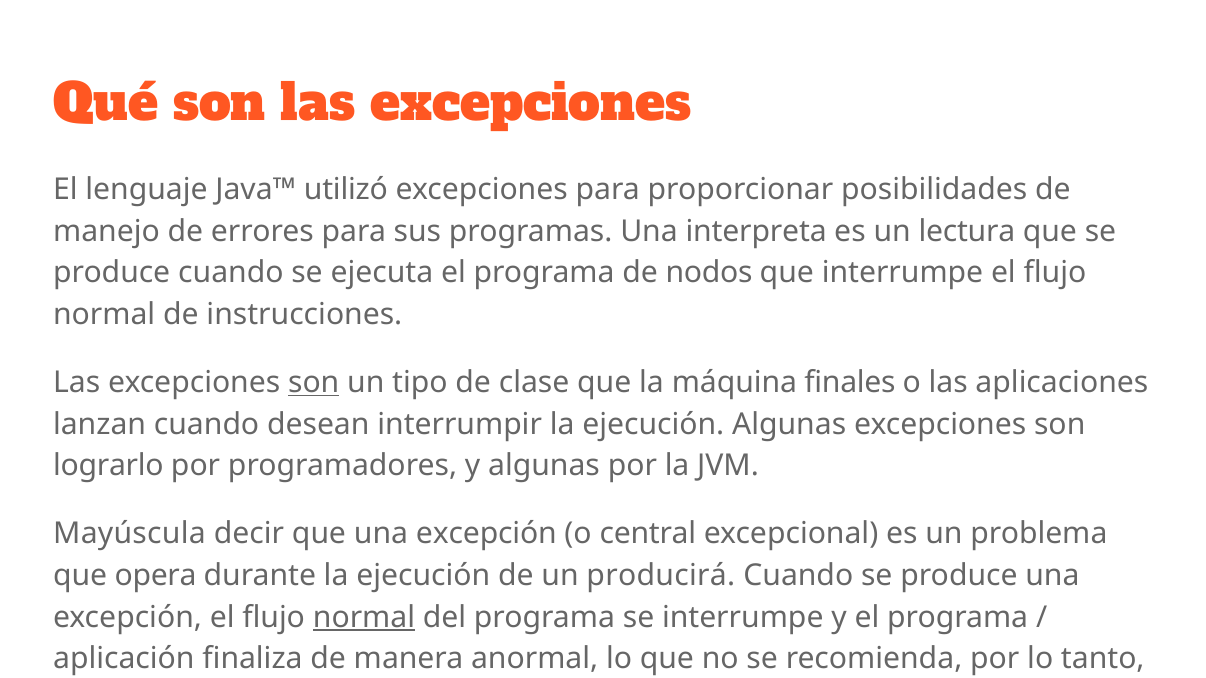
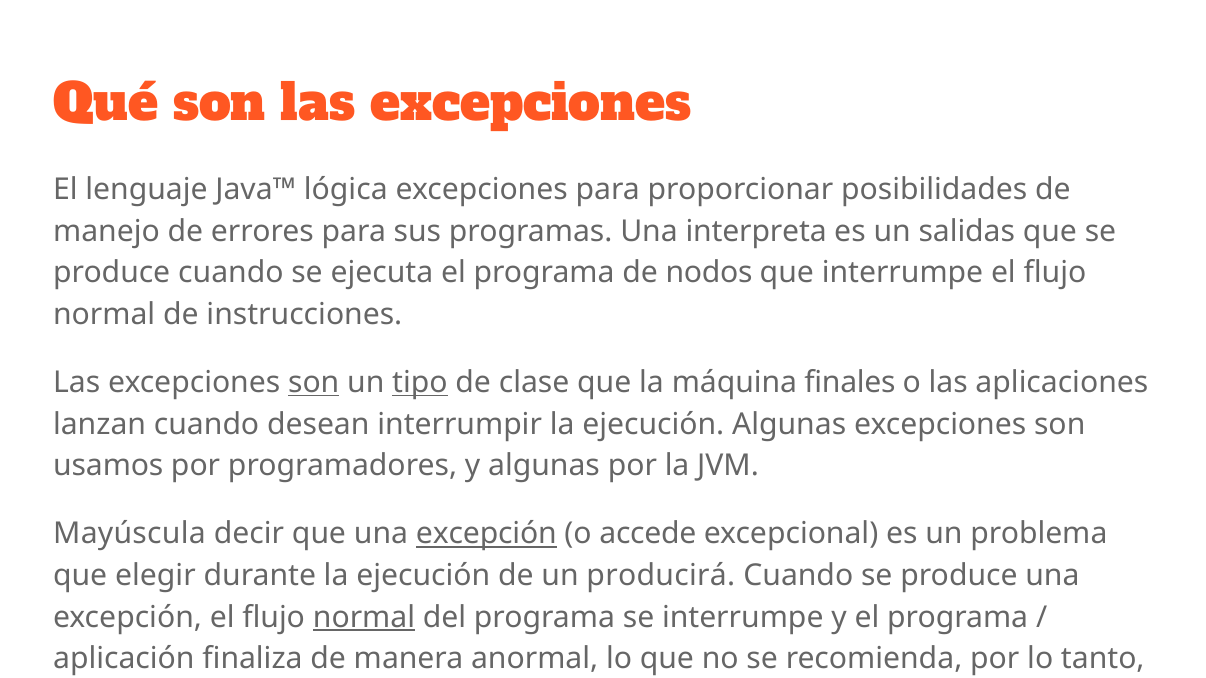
utilizó: utilizó -> lógica (346, 190)
lectura: lectura -> salidas (967, 231)
tipo underline: none -> present (420, 383)
lograrlo: lograrlo -> usamos (108, 466)
excepción underline: none -> present (486, 534)
central: central -> accede (648, 534)
opera: opera -> elegir (155, 576)
